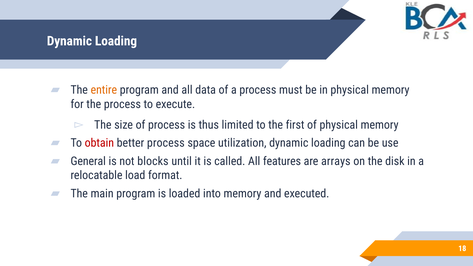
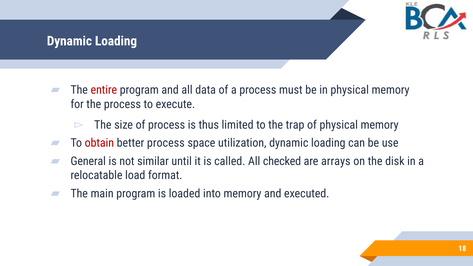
entire colour: orange -> red (104, 90)
first: first -> trap (295, 125)
blocks: blocks -> similar (153, 161)
features: features -> checked (282, 161)
